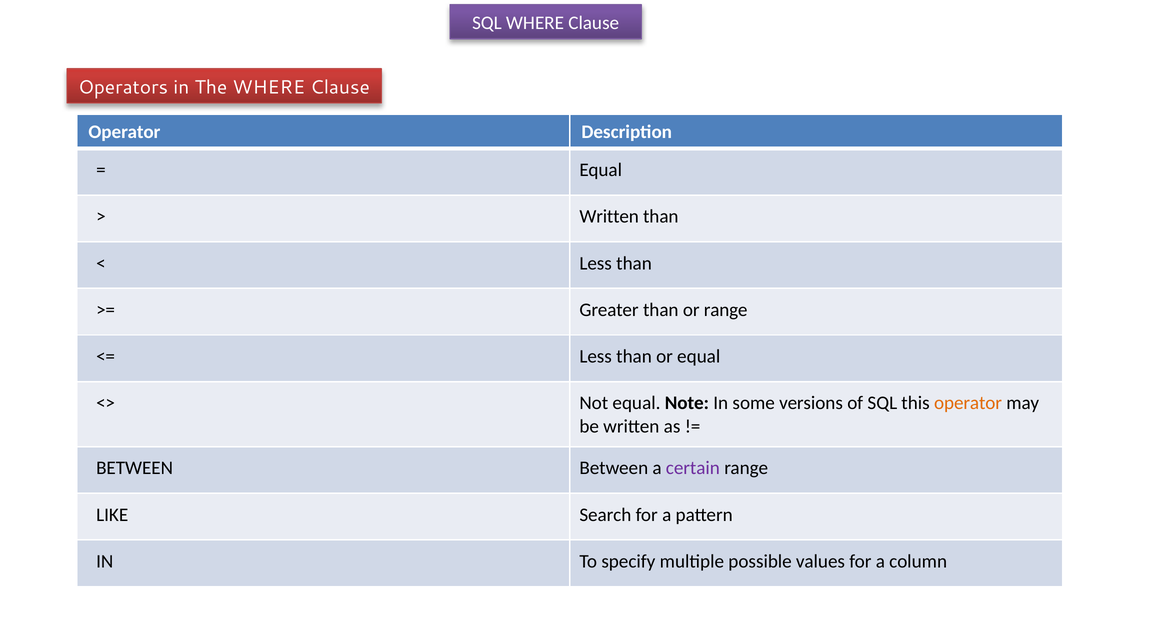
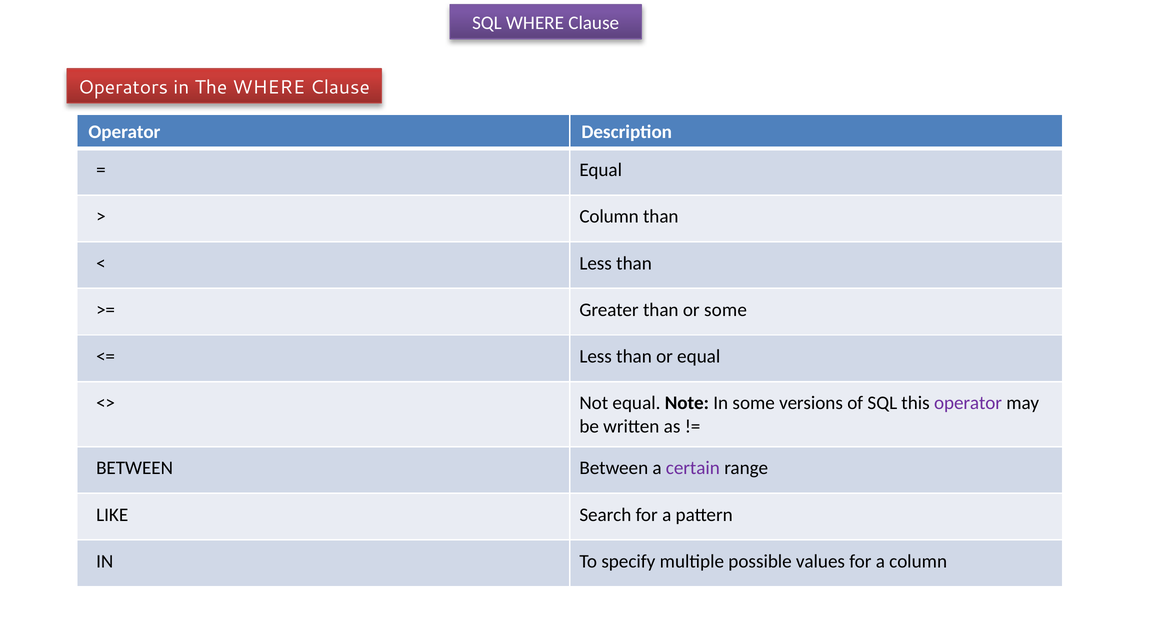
Written: Written -> Column (609, 217)
or range: range -> some (725, 310)
operator colour: orange -> purple (968, 403)
